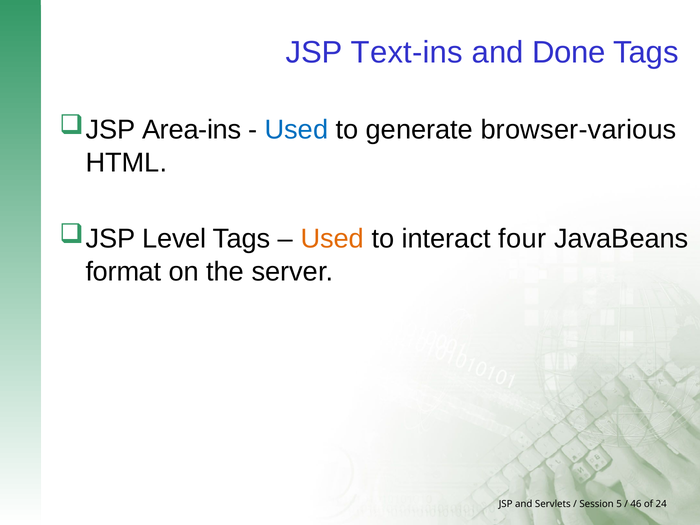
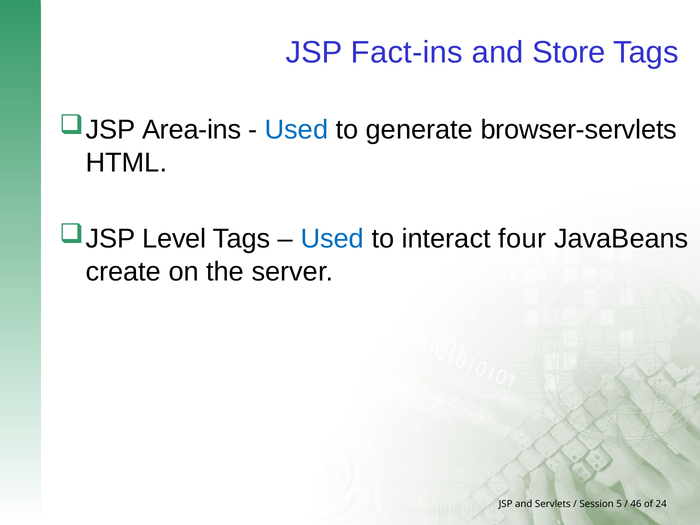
Text-ins: Text-ins -> Fact-ins (407, 52)
Done: Done -> Store (569, 52)
browser-various: browser-various -> browser-servlets (579, 130)
Used colour: orange -> blue (332, 239)
format: format -> create (123, 272)
